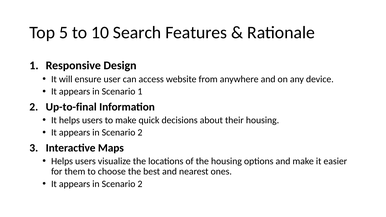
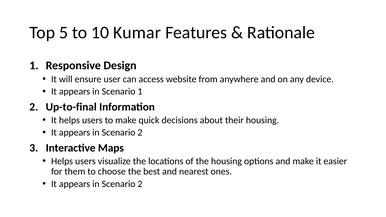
Search: Search -> Kumar (137, 32)
